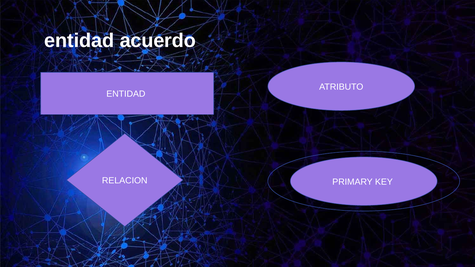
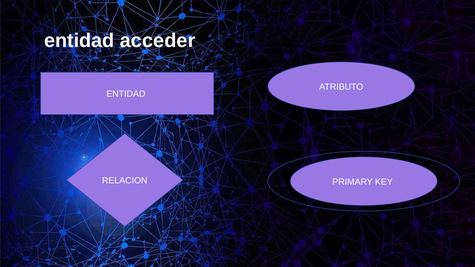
acuerdo: acuerdo -> acceder (158, 41)
